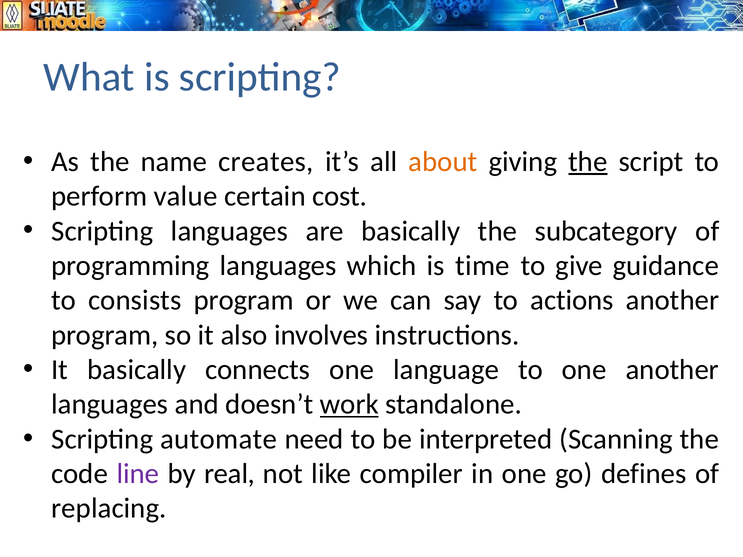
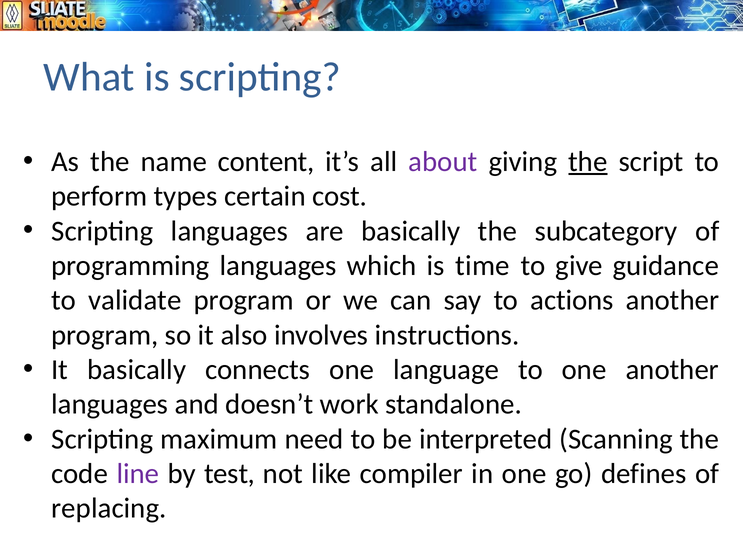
creates: creates -> content (266, 162)
about colour: orange -> purple (443, 162)
value: value -> types (186, 196)
consists: consists -> validate (135, 301)
work underline: present -> none (349, 405)
automate: automate -> maximum (219, 439)
real: real -> test (230, 474)
